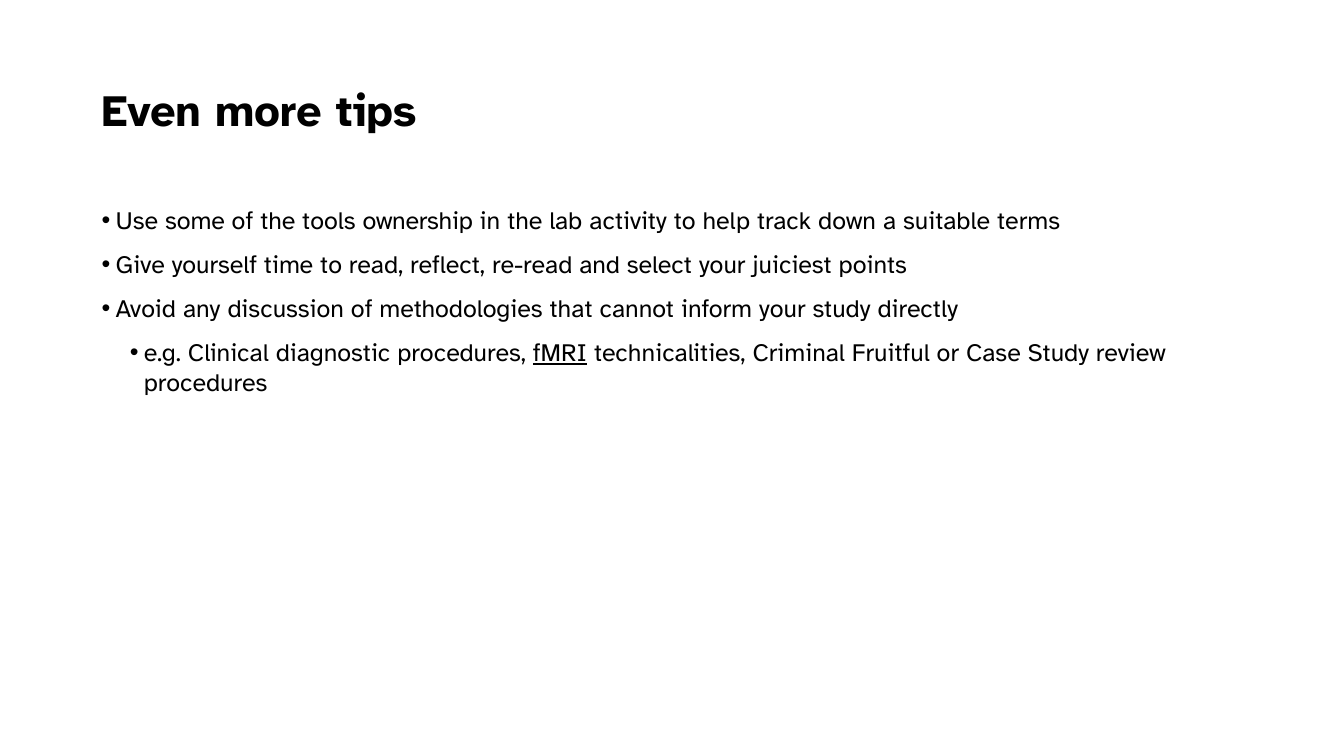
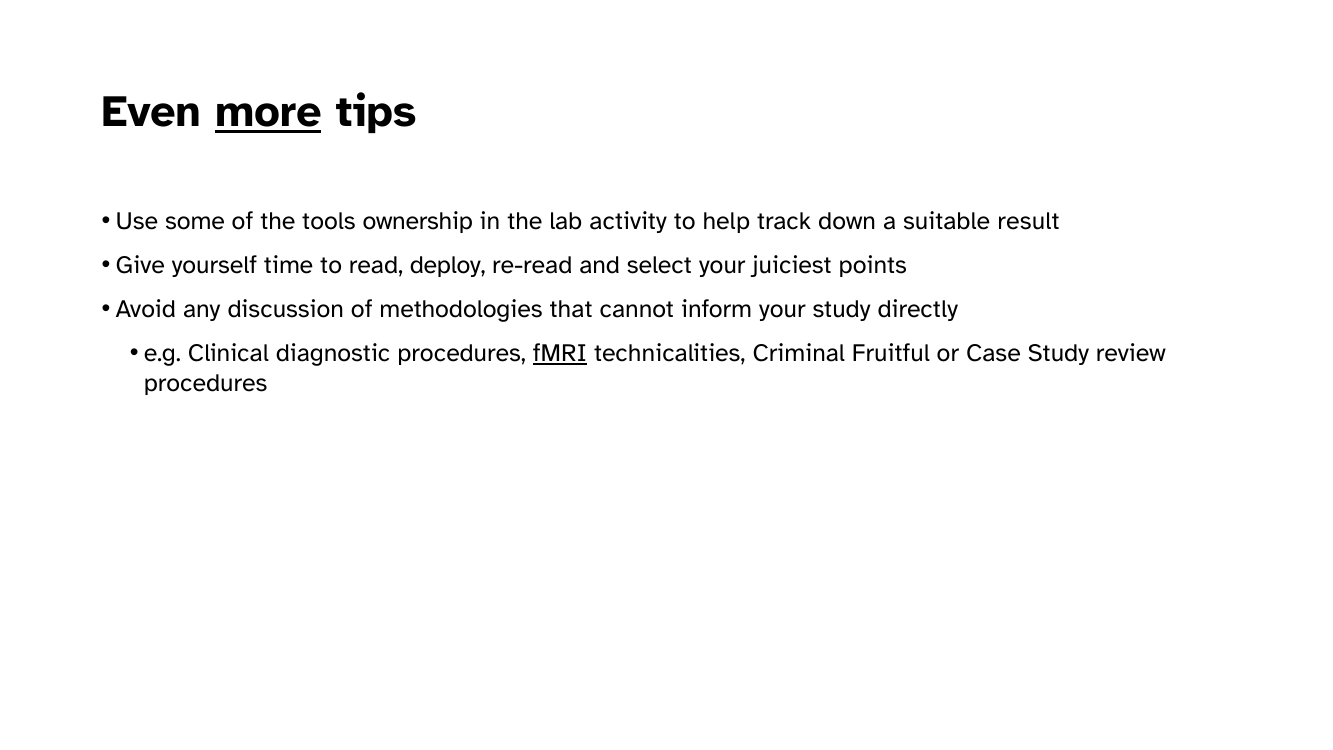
more underline: none -> present (268, 112)
terms: terms -> result (1029, 221)
reflect: reflect -> deploy (448, 265)
